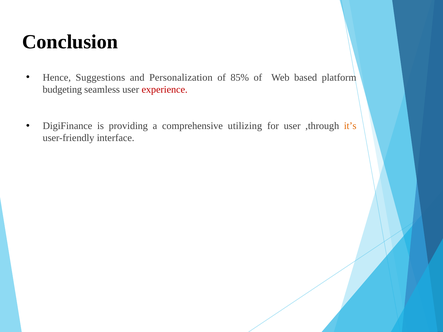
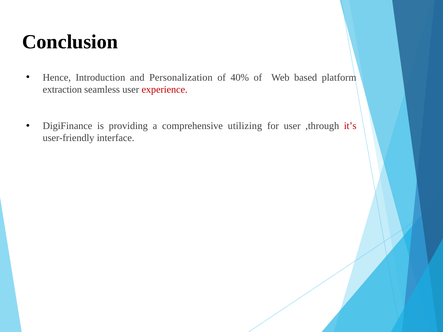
Suggestions: Suggestions -> Introduction (100, 78)
85%: 85% -> 40% (240, 78)
budgeting: budgeting -> extraction (62, 90)
it’s colour: orange -> red (350, 126)
